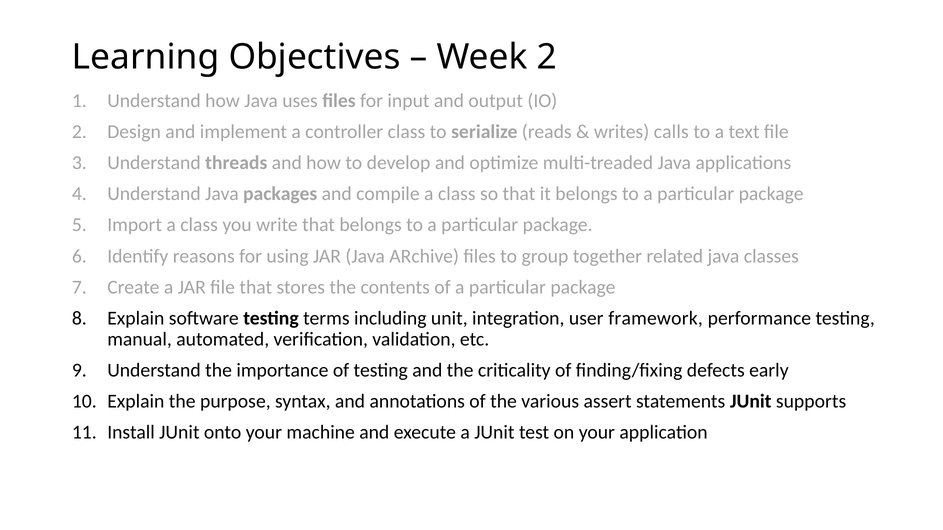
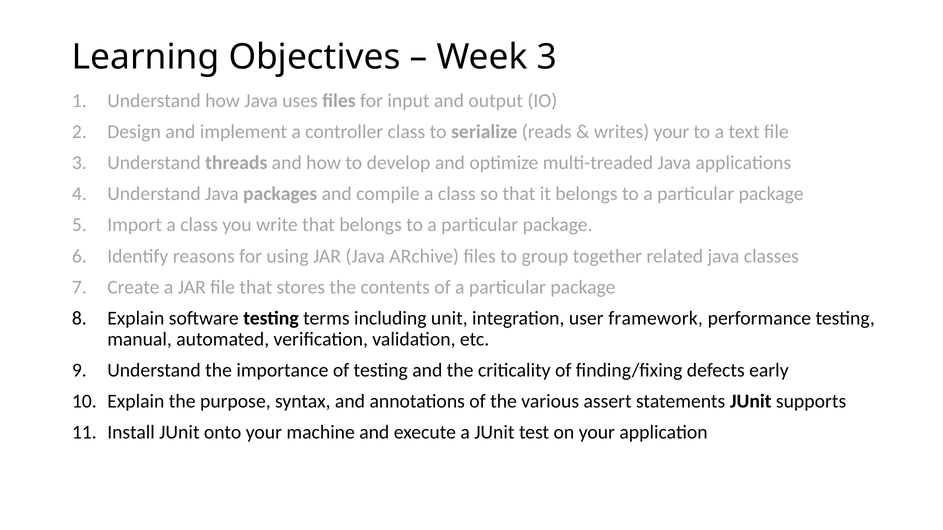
Week 2: 2 -> 3 (547, 57)
writes calls: calls -> your (671, 132)
